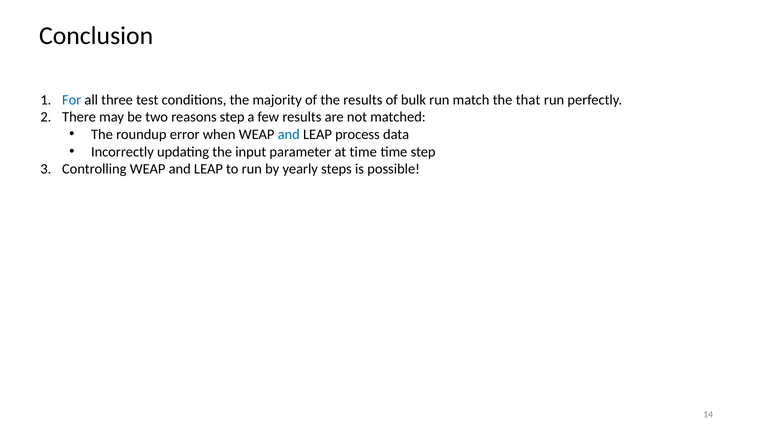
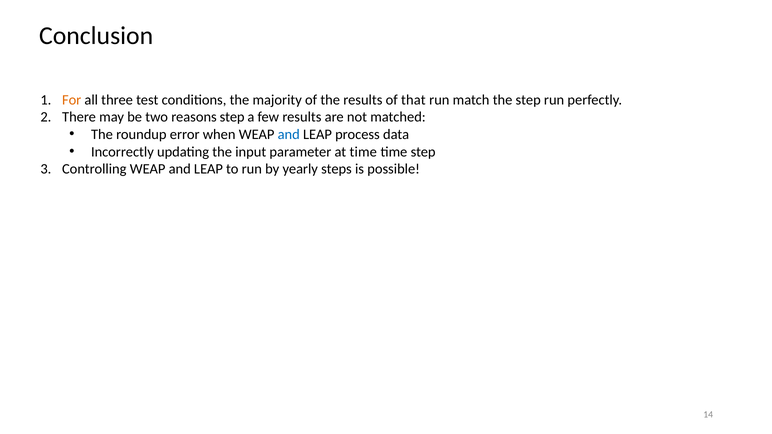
For colour: blue -> orange (72, 100)
bulk: bulk -> that (413, 100)
the that: that -> step (528, 100)
